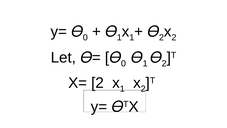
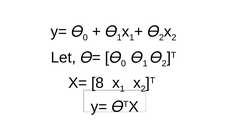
X= 2: 2 -> 8 (98, 83)
